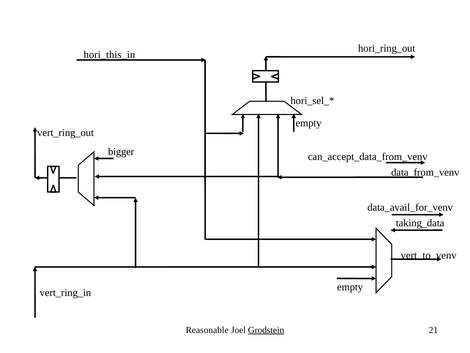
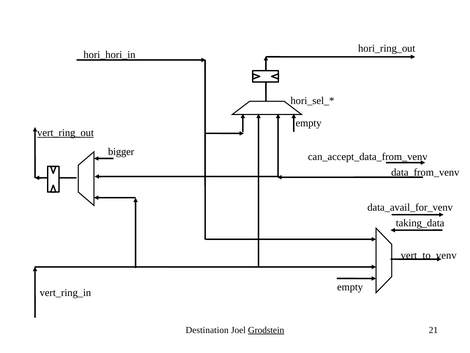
hori_this_in: hori_this_in -> hori_hori_in (109, 55)
vert_ring_out underline: none -> present (66, 133)
Reasonable: Reasonable -> Destination (207, 330)
